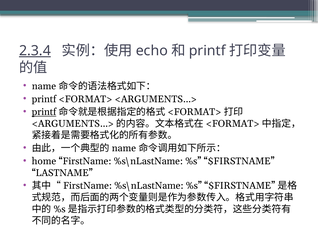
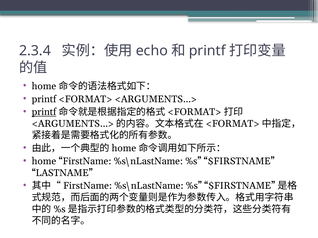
2.3.4 underline: present -> none (35, 51)
name: name -> home (44, 86)
name: name -> home (124, 149)
